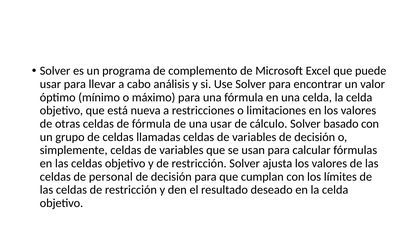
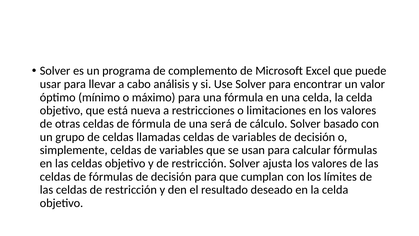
una usar: usar -> será (221, 124)
de personal: personal -> fórmulas (111, 176)
